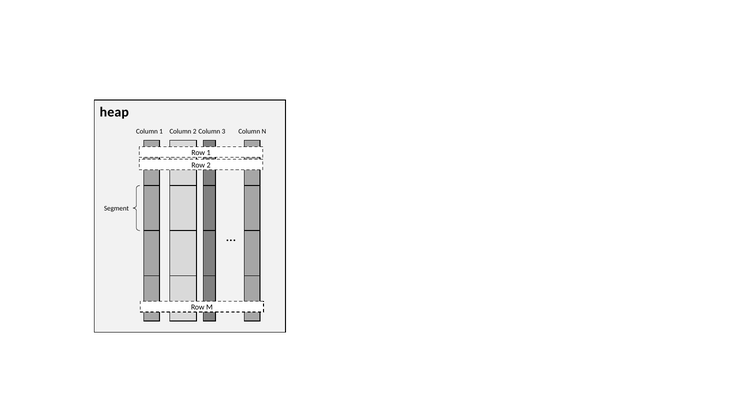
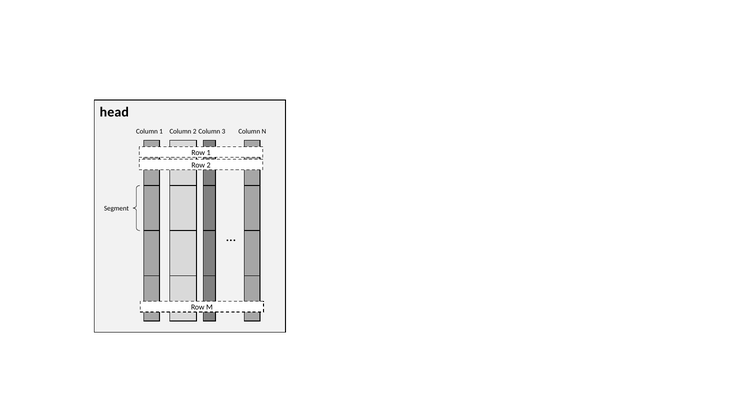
heap: heap -> head (114, 112)
